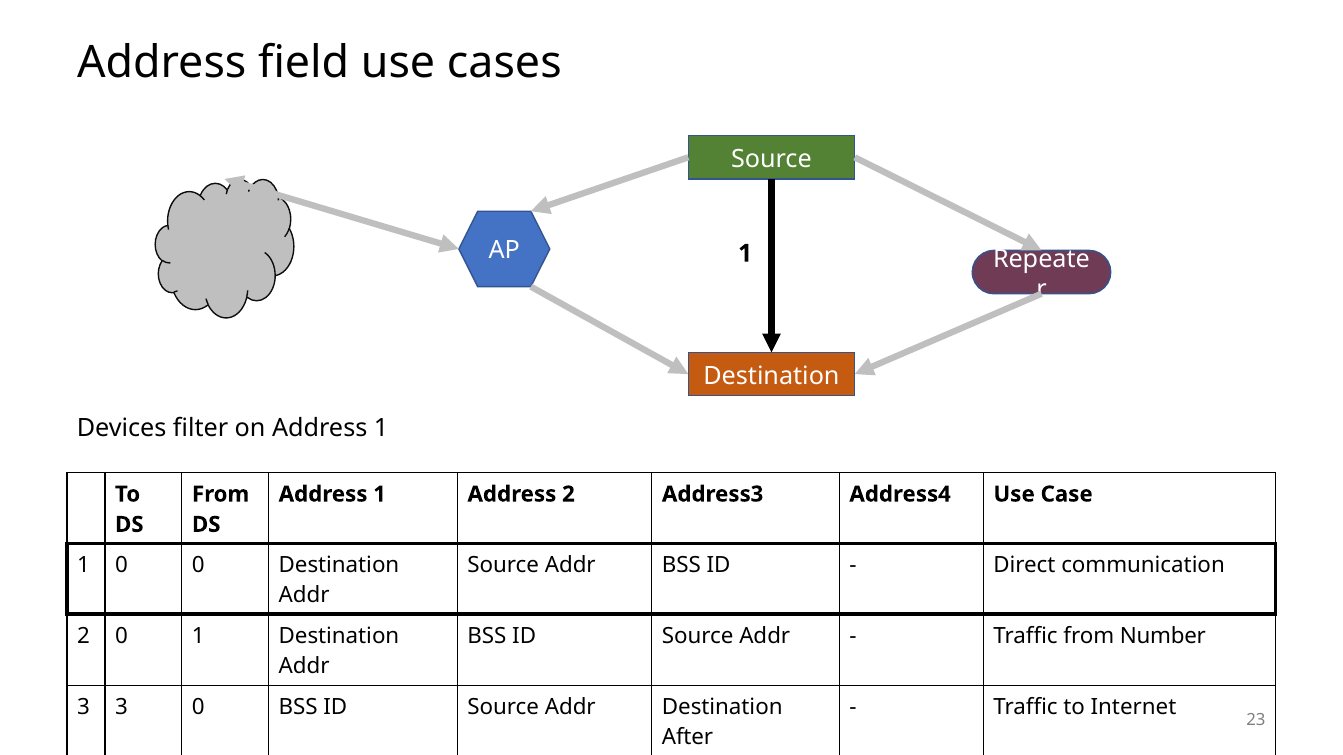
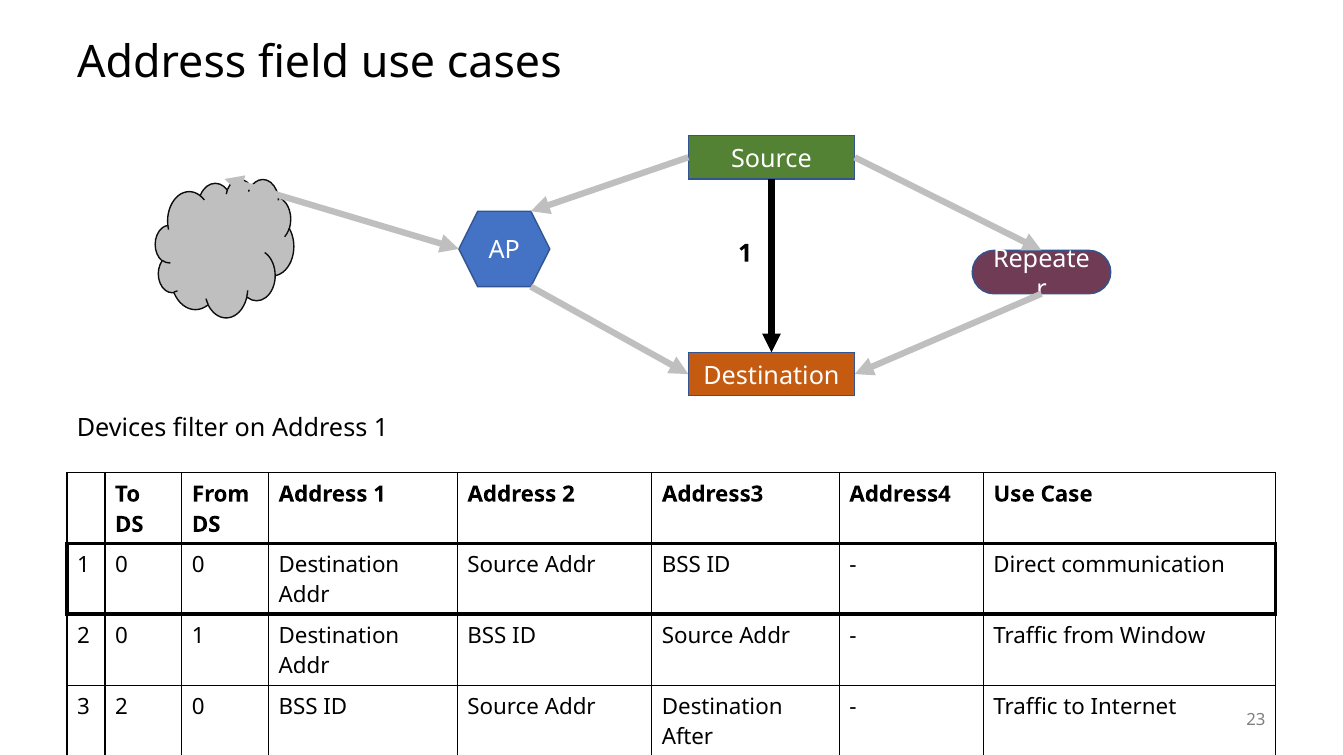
Number: Number -> Window (1163, 636)
3 3: 3 -> 2 (121, 707)
